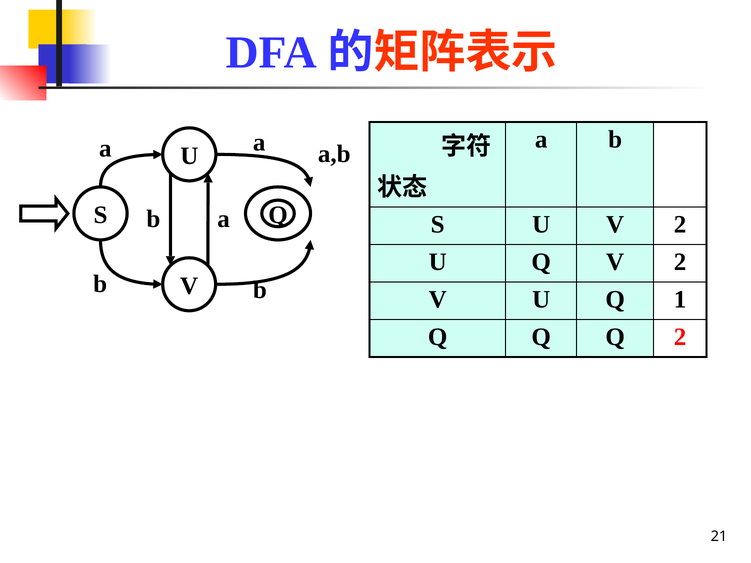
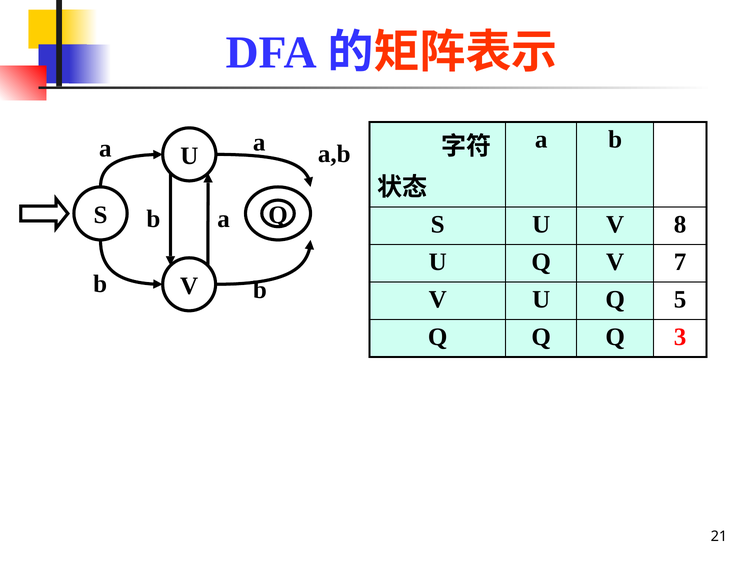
U V 2: 2 -> 8 (680, 225)
Q V 2: 2 -> 7 (680, 262)
1: 1 -> 5 (680, 300)
Q 2: 2 -> 3 (680, 337)
